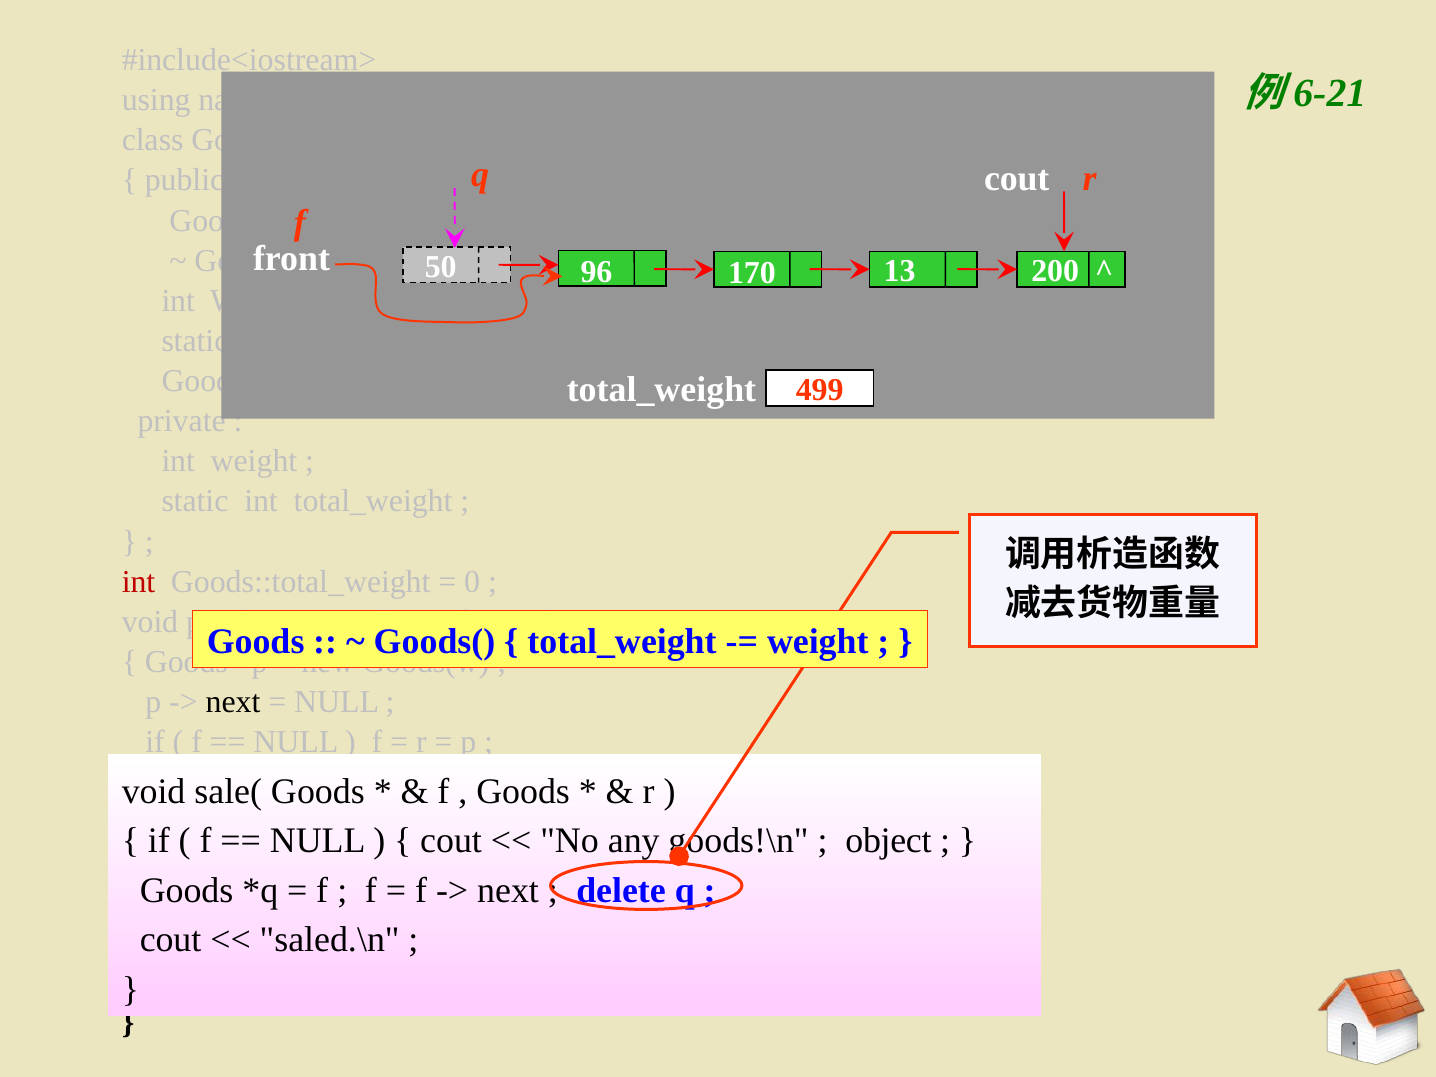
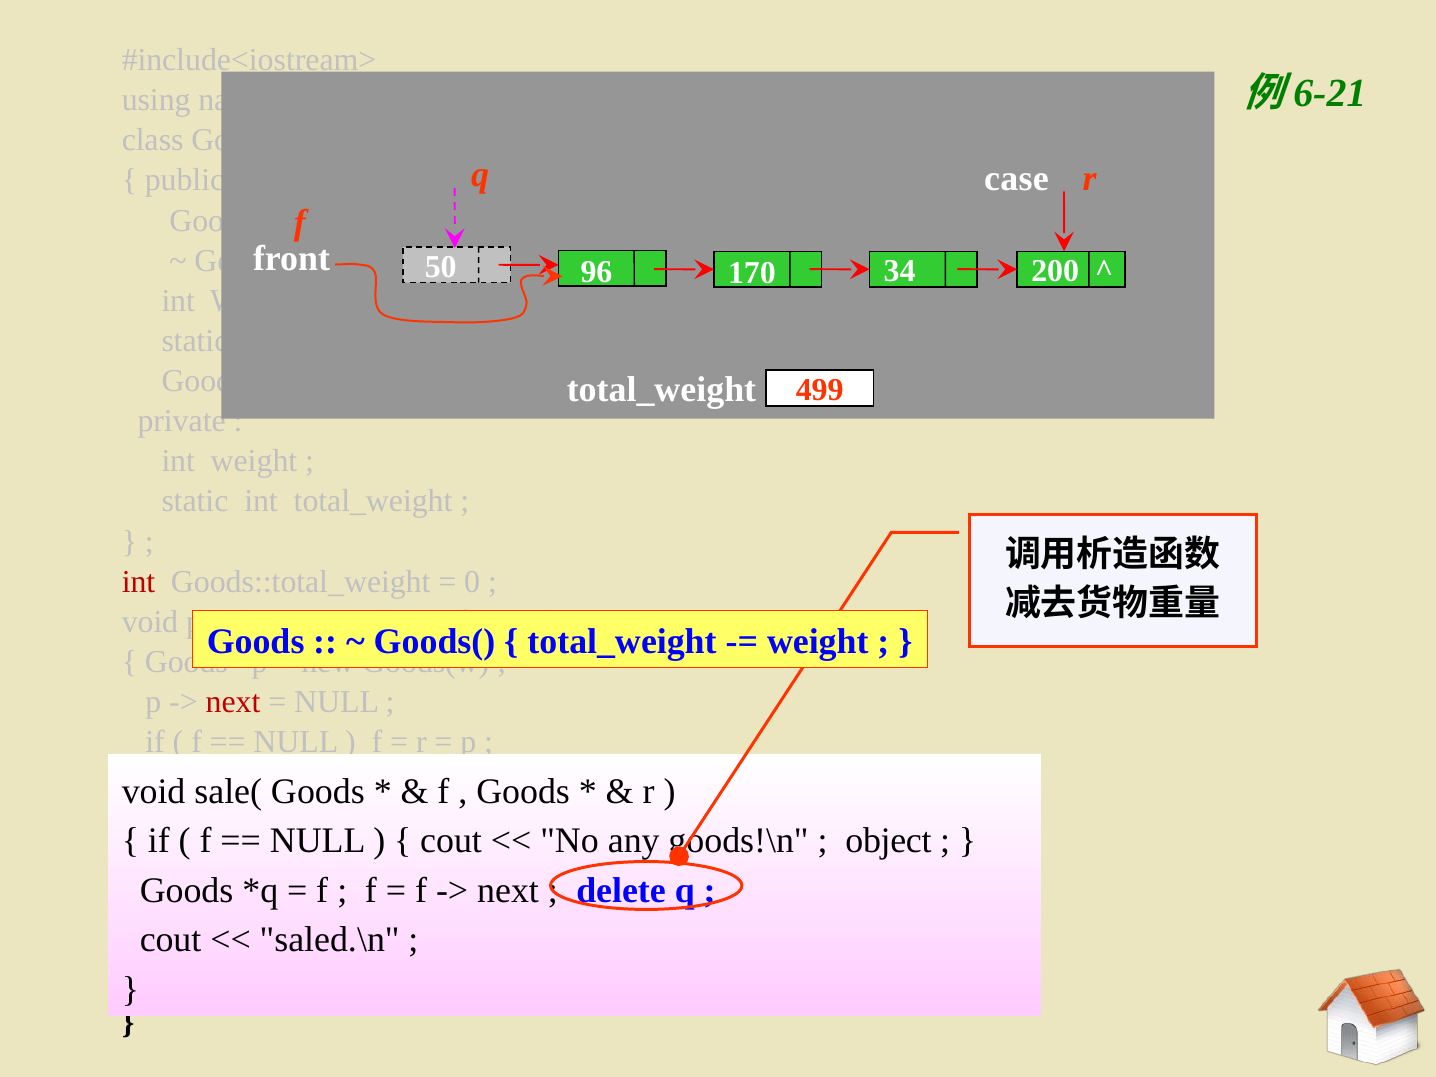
cout: cout -> case (1016, 178)
13: 13 -> 34 (900, 271)
next colour: black -> red (233, 702)
